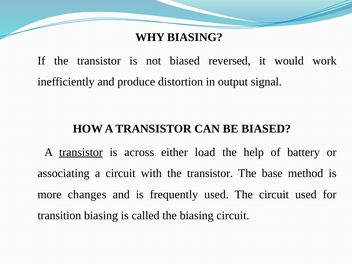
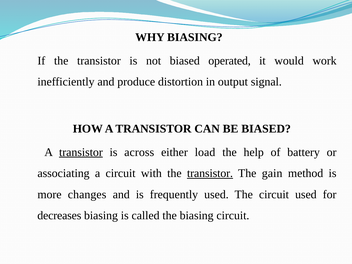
reversed: reversed -> operated (230, 61)
transistor underline: none -> present (210, 173)
base: base -> gain (272, 173)
transition: transition -> decreases (59, 216)
